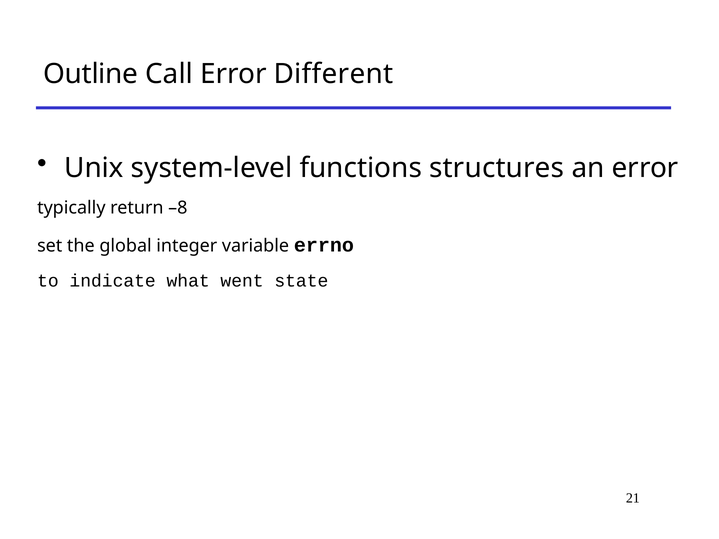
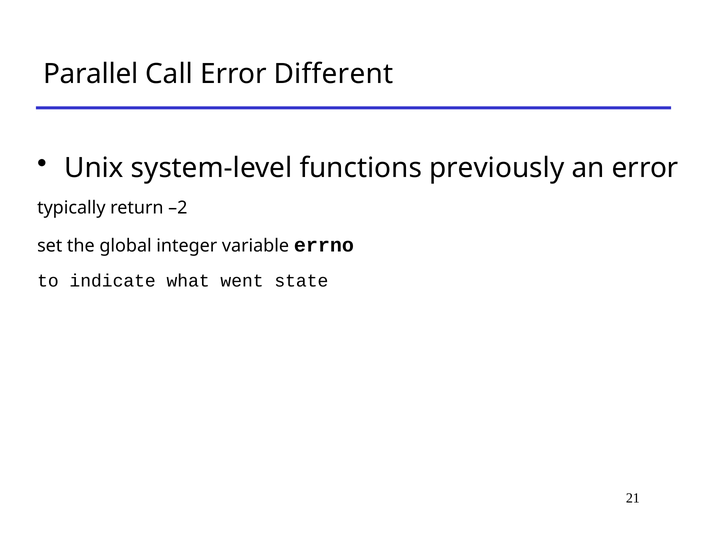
Outline: Outline -> Parallel (91, 74)
structures: structures -> previously (497, 168)
–8: –8 -> –2 (178, 208)
